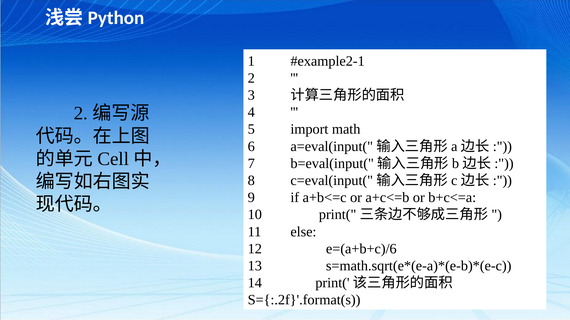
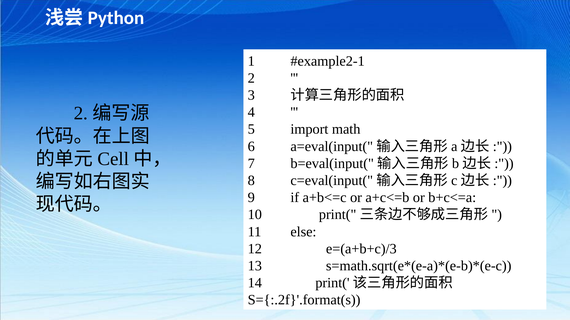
e=(a+b+c)/6: e=(a+b+c)/6 -> e=(a+b+c)/3 (361, 249)
